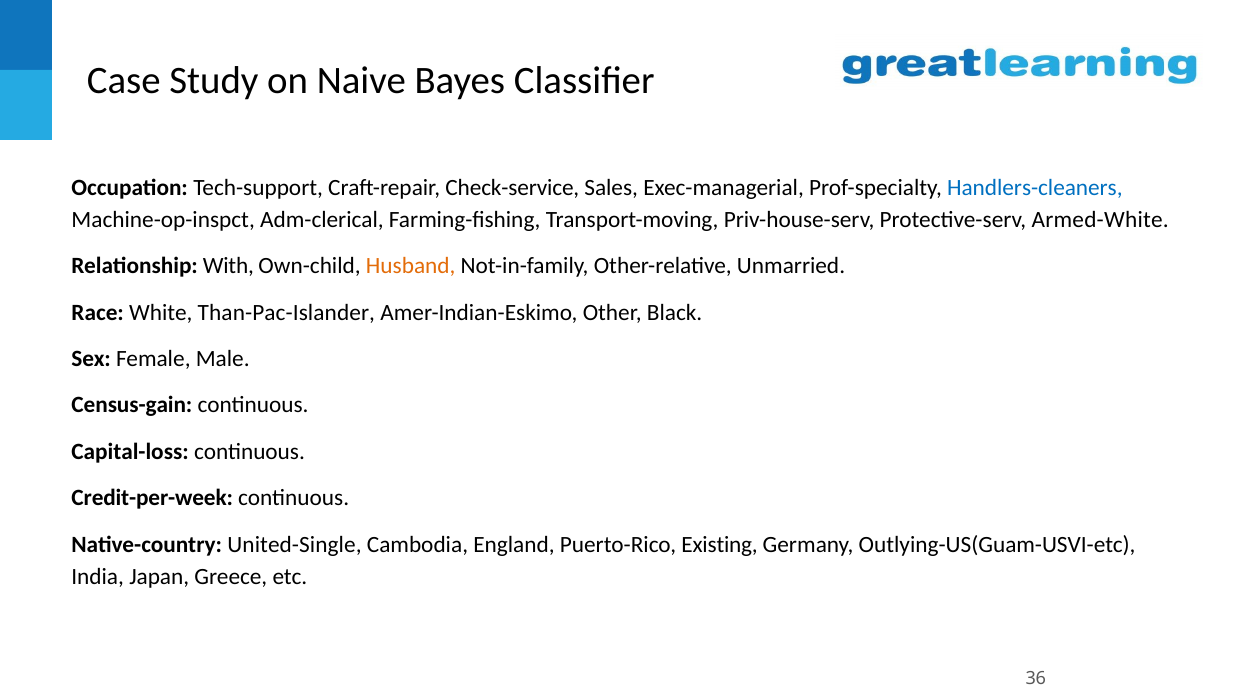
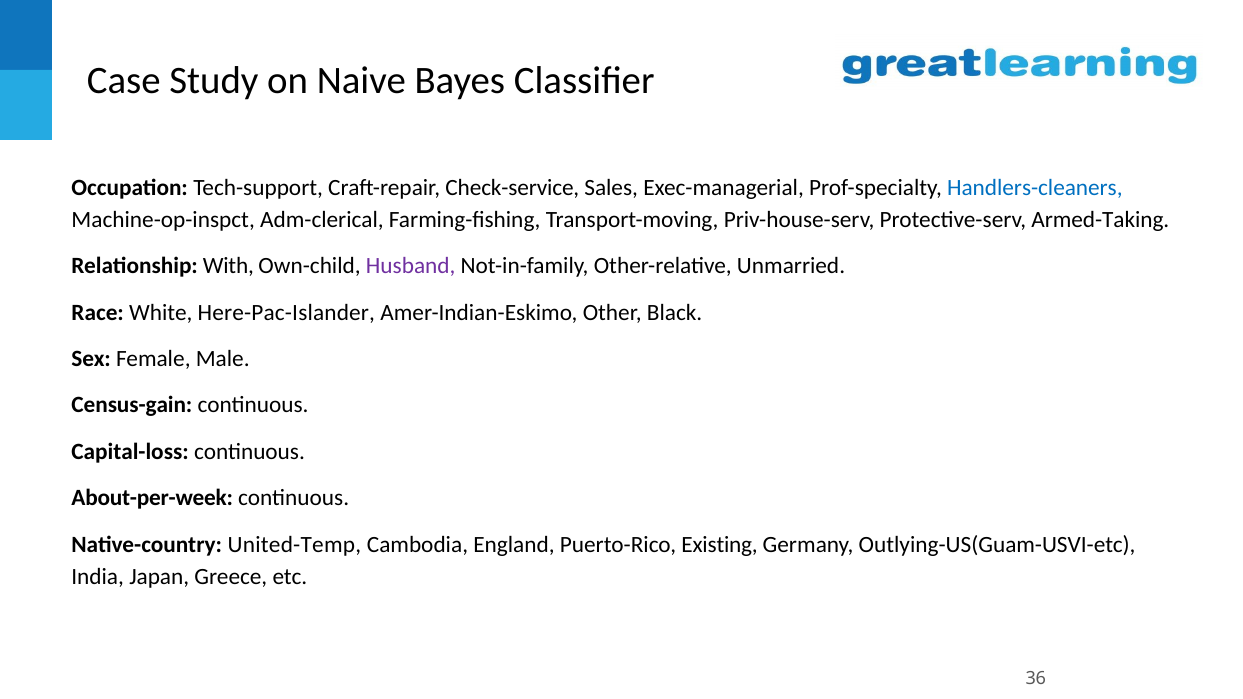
Armed-White: Armed-White -> Armed-Taking (1100, 220)
Husband colour: orange -> purple (411, 266)
Than-Pac-Islander: Than-Pac-Islander -> Here-Pac-Islander (286, 313)
Credit-per-week: Credit-per-week -> About-per-week (152, 498)
United-Single: United-Single -> United-Temp (294, 544)
